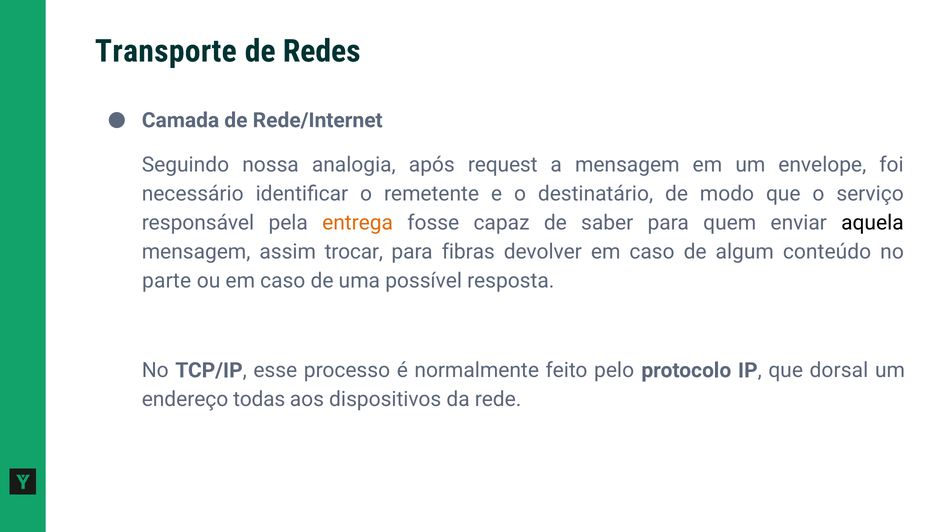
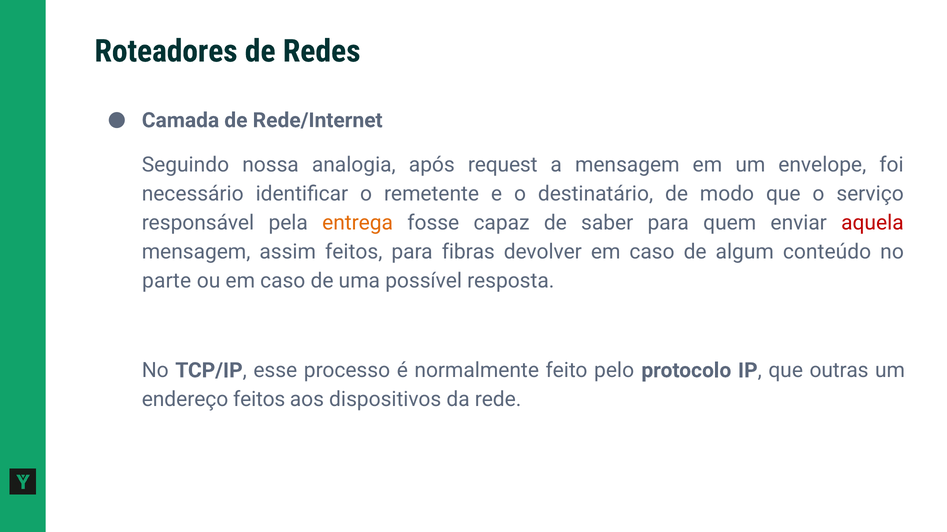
Transporte: Transporte -> Roteadores (166, 51)
aquela colour: black -> red (872, 223)
assim trocar: trocar -> feitos (354, 252)
dorsal: dorsal -> outras (839, 371)
endereço todas: todas -> feitos (259, 400)
